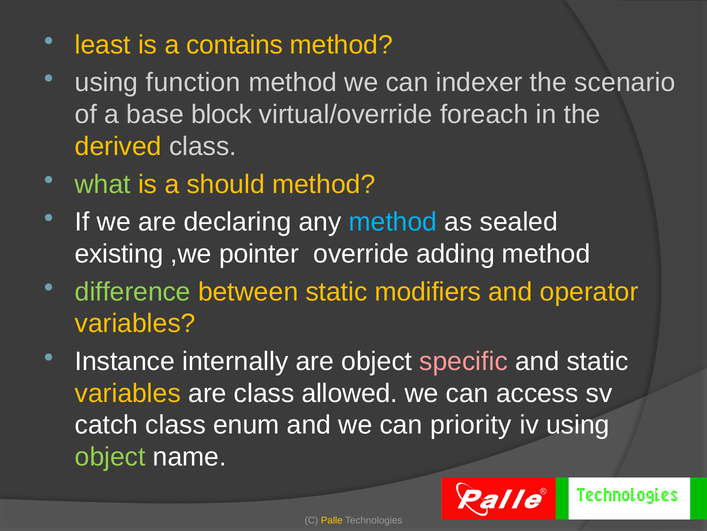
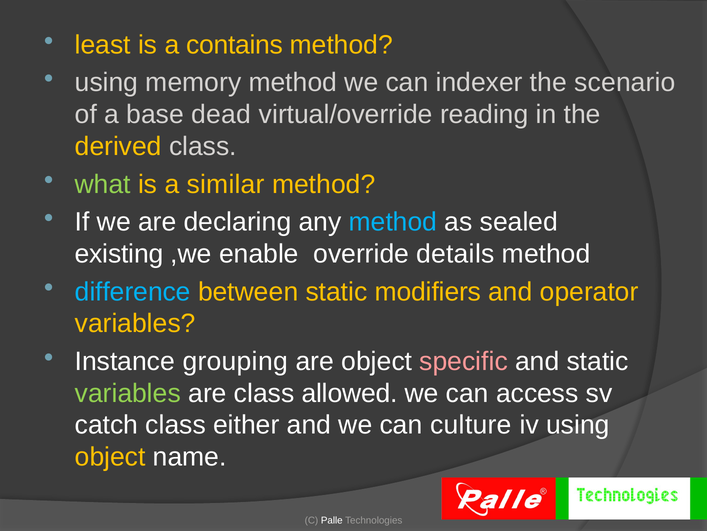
function: function -> memory (193, 83)
block: block -> dead (221, 114)
foreach: foreach -> reading (484, 114)
should: should -> similar (226, 184)
pointer: pointer -> enable (259, 254)
adding: adding -> details (455, 254)
difference colour: light green -> light blue (133, 291)
internally: internally -> grouping (235, 361)
variables colour: yellow -> light green (128, 393)
enum: enum -> either (246, 425)
priority: priority -> culture (471, 425)
object colour: light green -> yellow (110, 456)
Palle colour: yellow -> white (332, 520)
